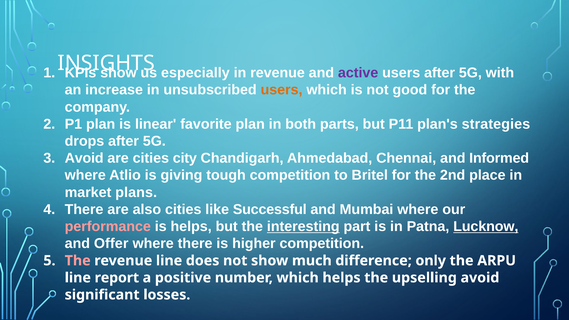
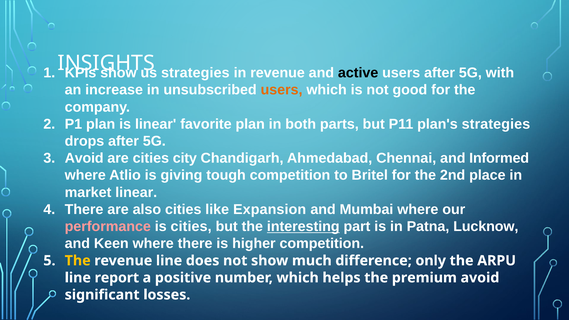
especially: especially -> strategies (195, 73)
active colour: purple -> black (358, 73)
market plans: plans -> linear (136, 192)
Successful: Successful -> Expansion (270, 209)
is helps: helps -> cities (191, 227)
Lucknow underline: present -> none (486, 227)
Offer: Offer -> Keen (111, 244)
The colour: pink -> yellow (78, 261)
upselling: upselling -> premium (424, 278)
